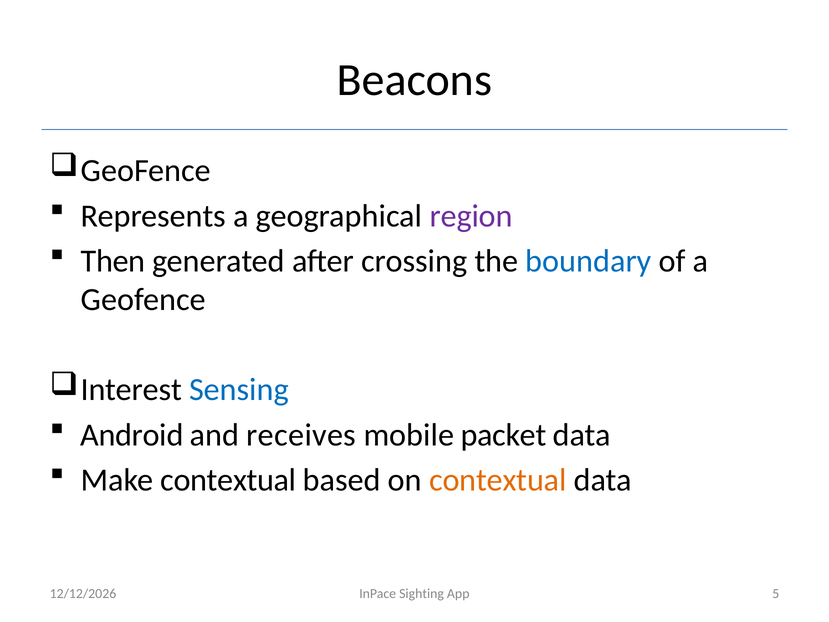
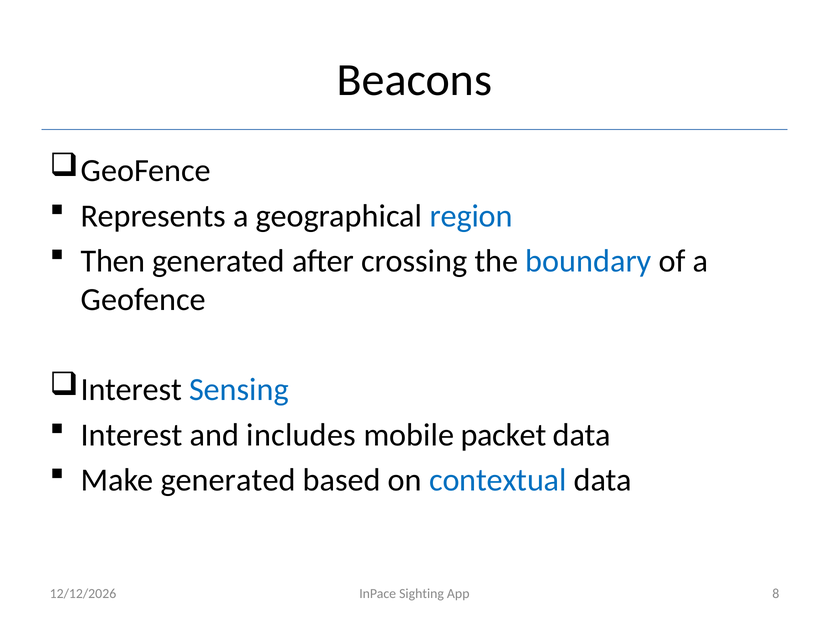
region colour: purple -> blue (471, 216)
Android: Android -> Interest (132, 435)
receives: receives -> includes (301, 435)
Make contextual: contextual -> generated (228, 480)
contextual colour: orange -> blue (498, 480)
5: 5 -> 8 (776, 594)
